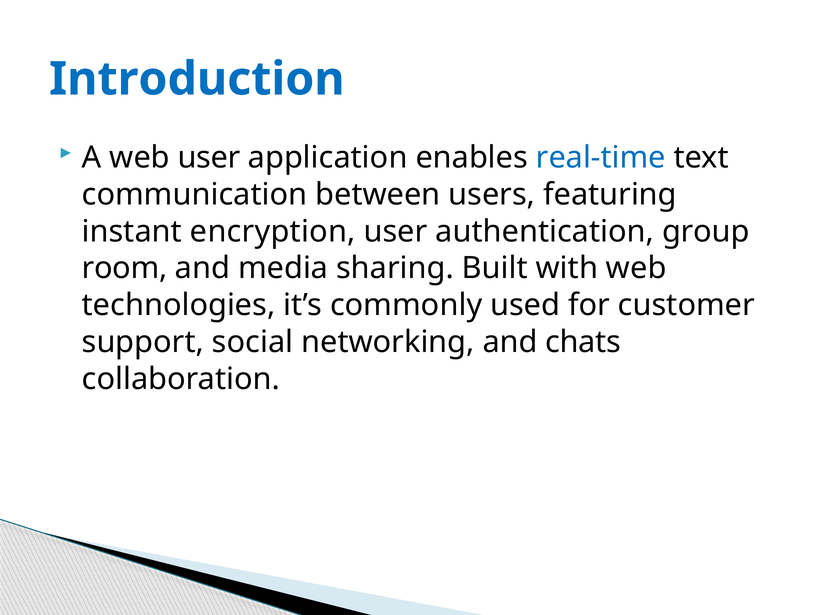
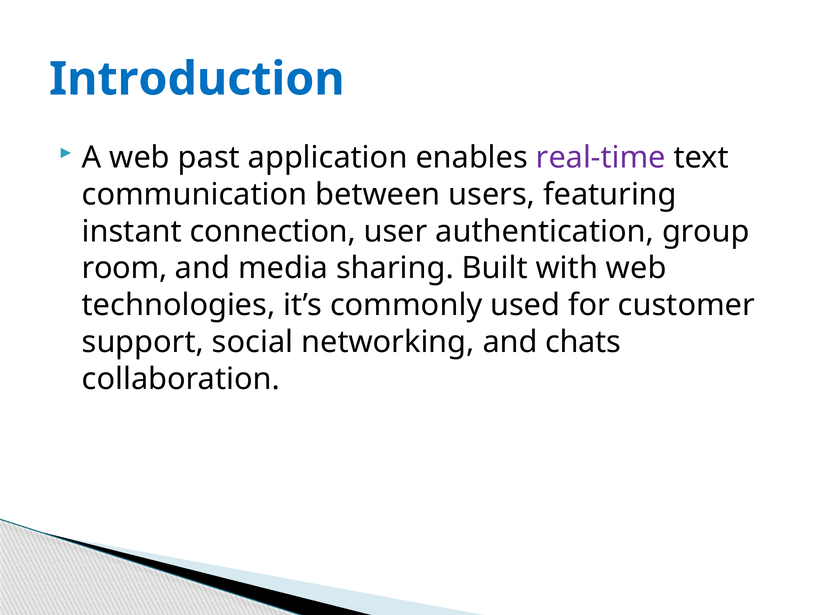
web user: user -> past (209, 157)
real-time colour: blue -> purple (601, 157)
encryption: encryption -> connection (273, 231)
